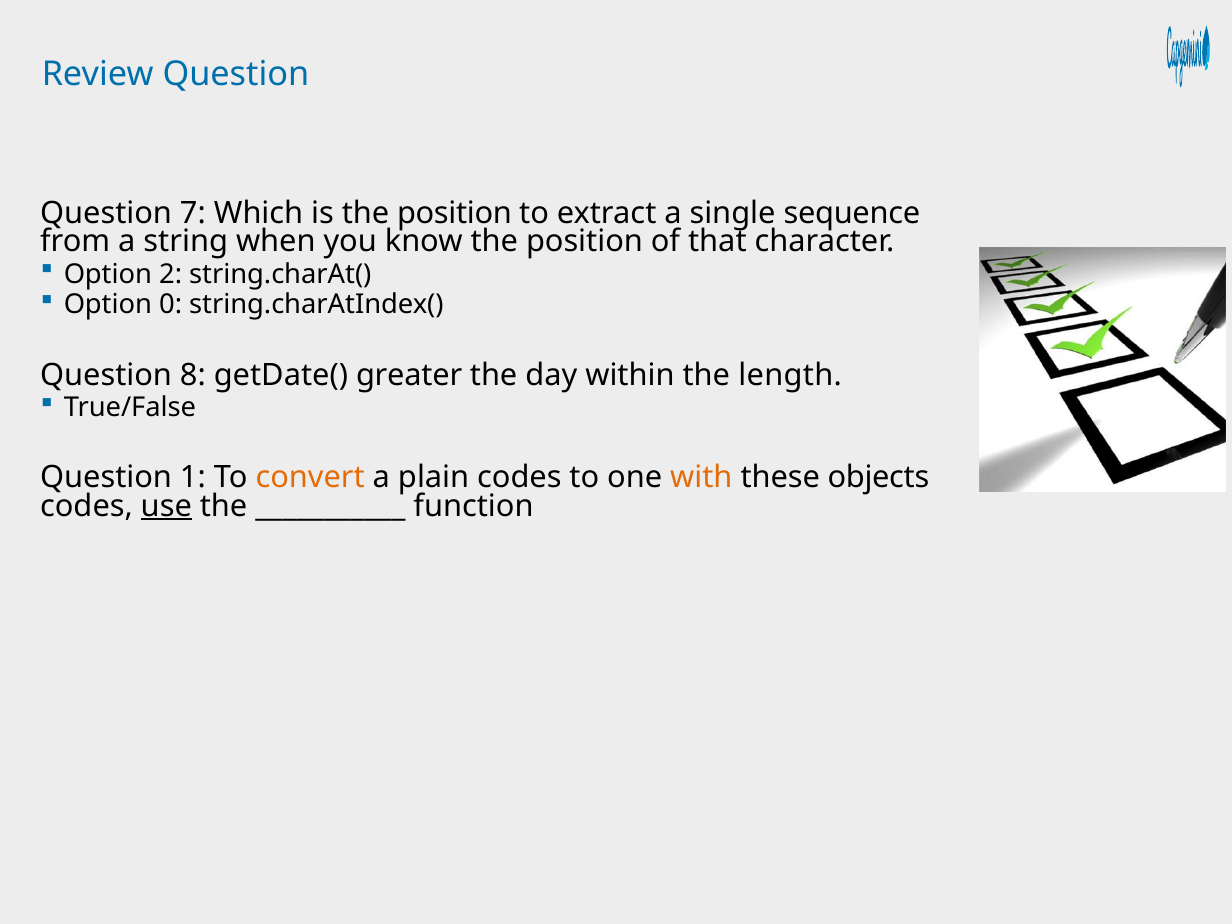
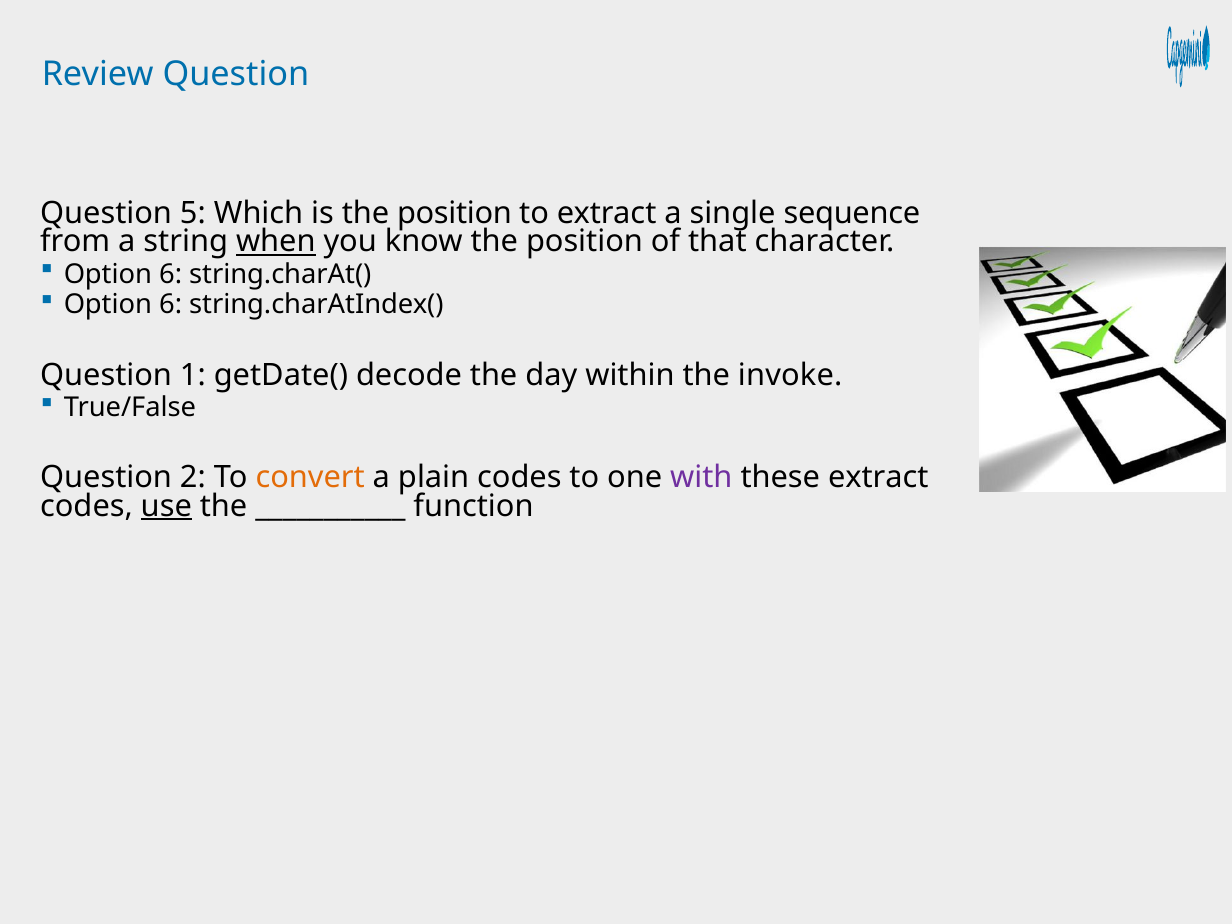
7: 7 -> 5 (193, 213)
when underline: none -> present (276, 242)
2: 2 -> 6 (171, 274)
0: 0 -> 6 (171, 305)
8: 8 -> 1 (193, 375)
greater: greater -> decode (409, 375)
length: length -> invoke (790, 375)
1: 1 -> 2 (193, 478)
with colour: orange -> purple (701, 478)
these objects: objects -> extract (878, 478)
